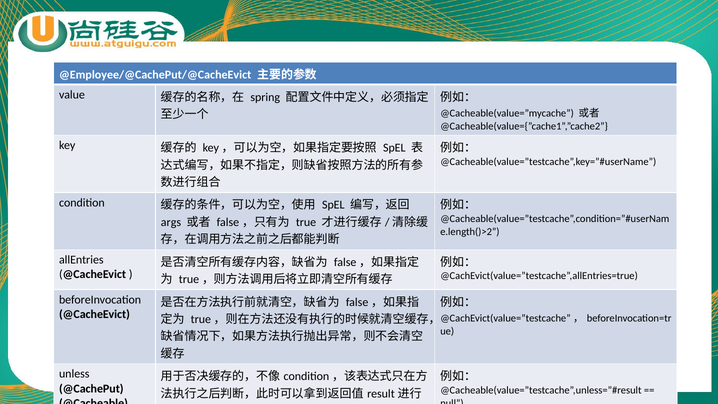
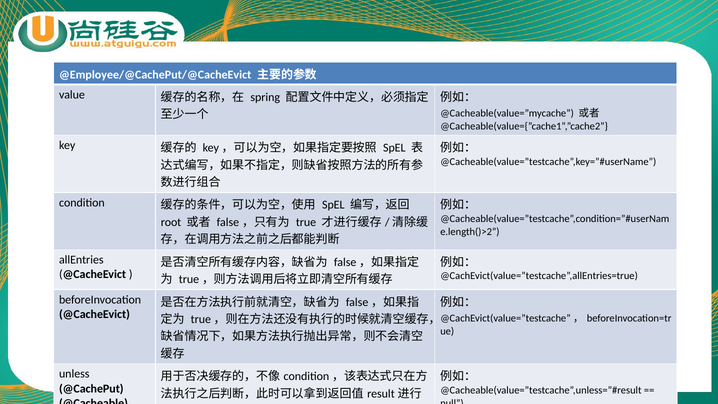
args: args -> root (171, 222)
